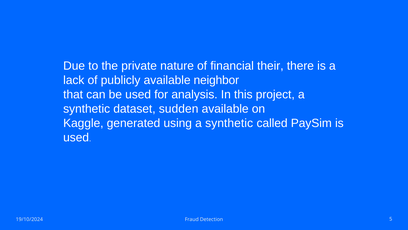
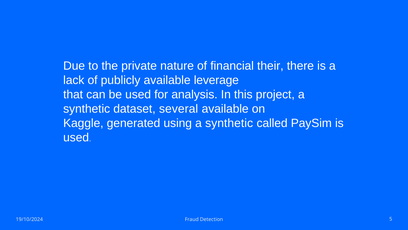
neighbor: neighbor -> leverage (216, 80)
sudden: sudden -> several (179, 109)
